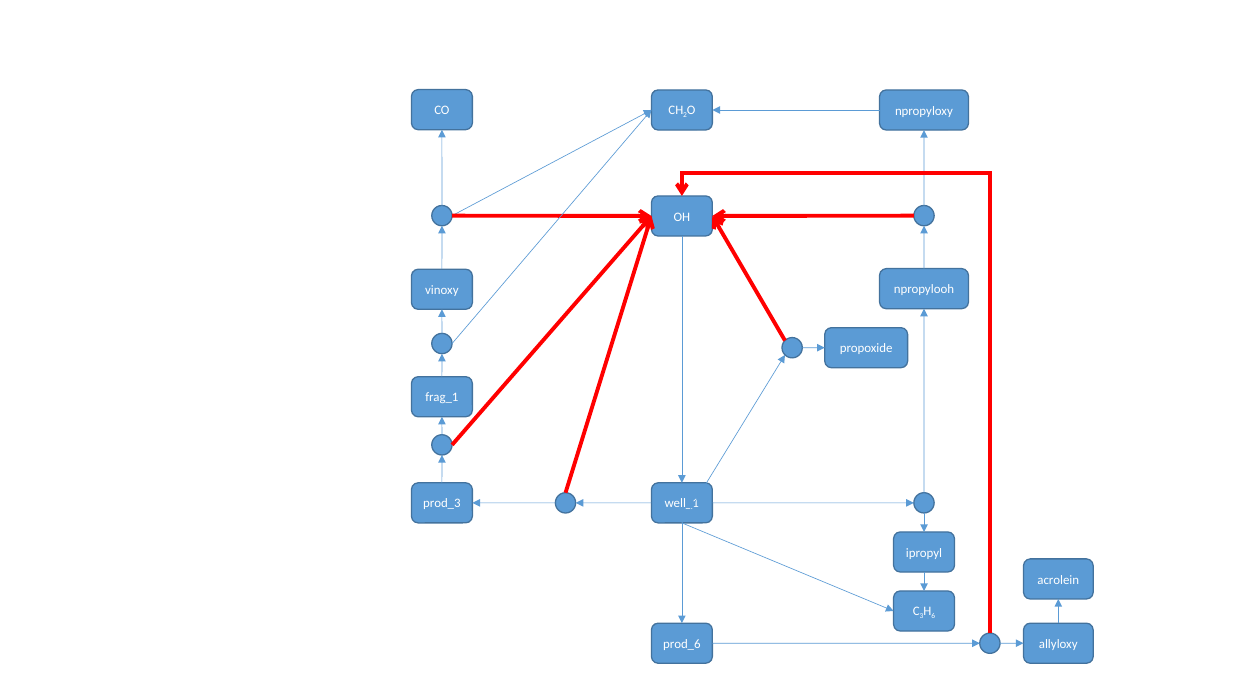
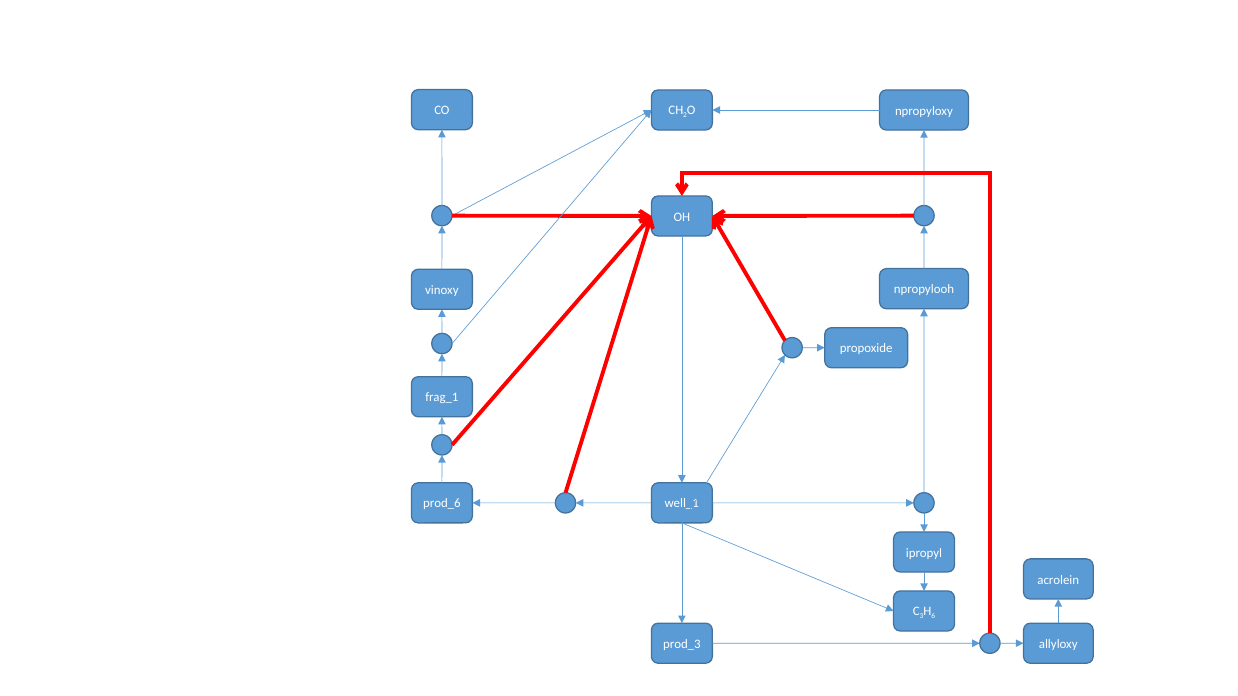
prod_3: prod_3 -> prod_6 (442, 504)
prod_6: prod_6 -> prod_3 (682, 644)
